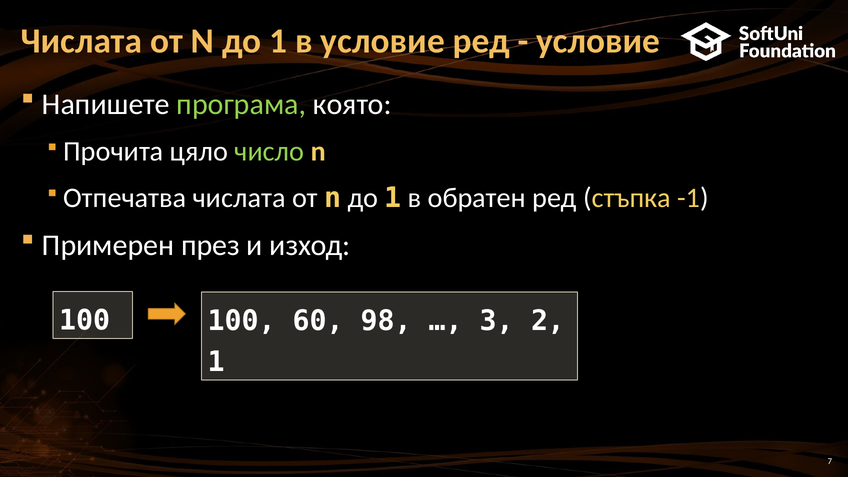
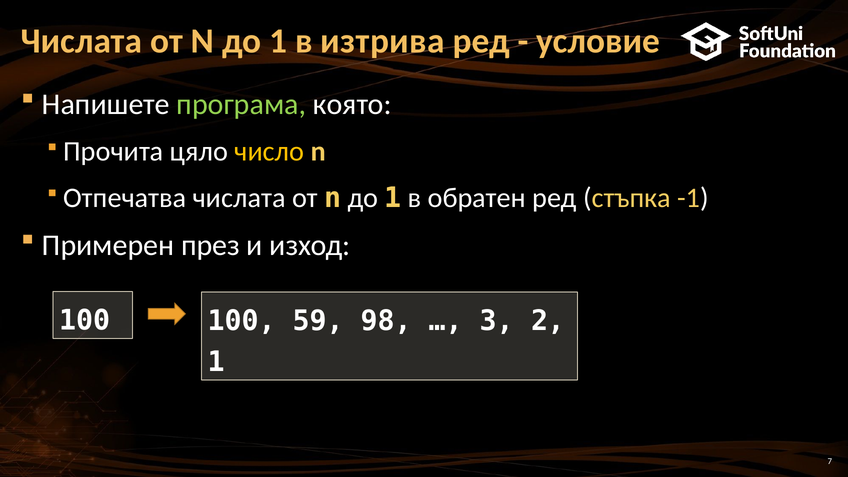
в условие: условие -> изтрива (383, 41)
число colour: light green -> yellow (269, 152)
60: 60 -> 59 (318, 321)
